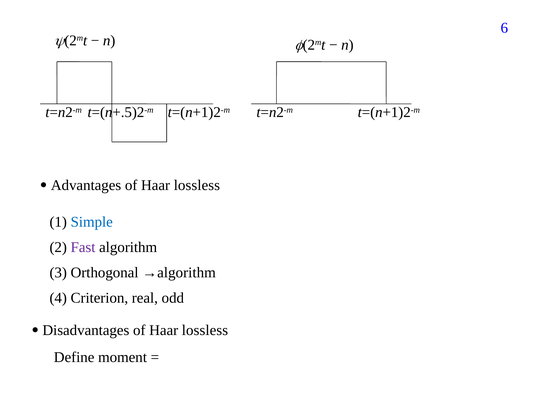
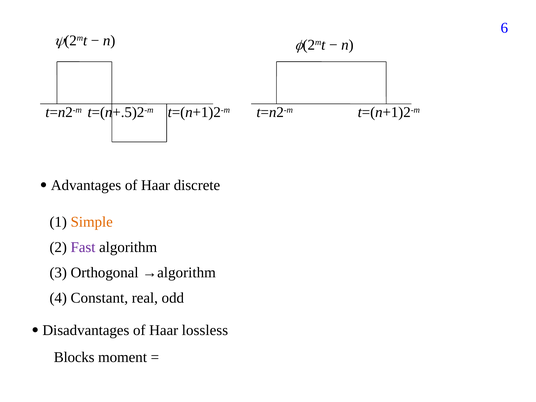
Advantages of Haar lossless: lossless -> discrete (197, 185)
Simple colour: blue -> orange (92, 222)
Criterion: Criterion -> Constant (99, 298)
Define: Define -> Blocks (74, 357)
